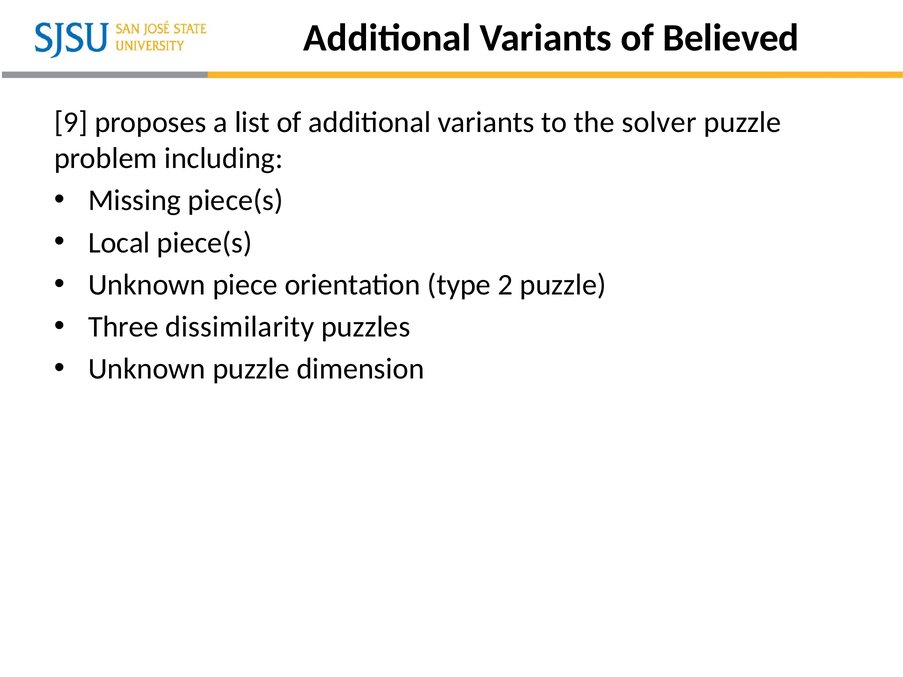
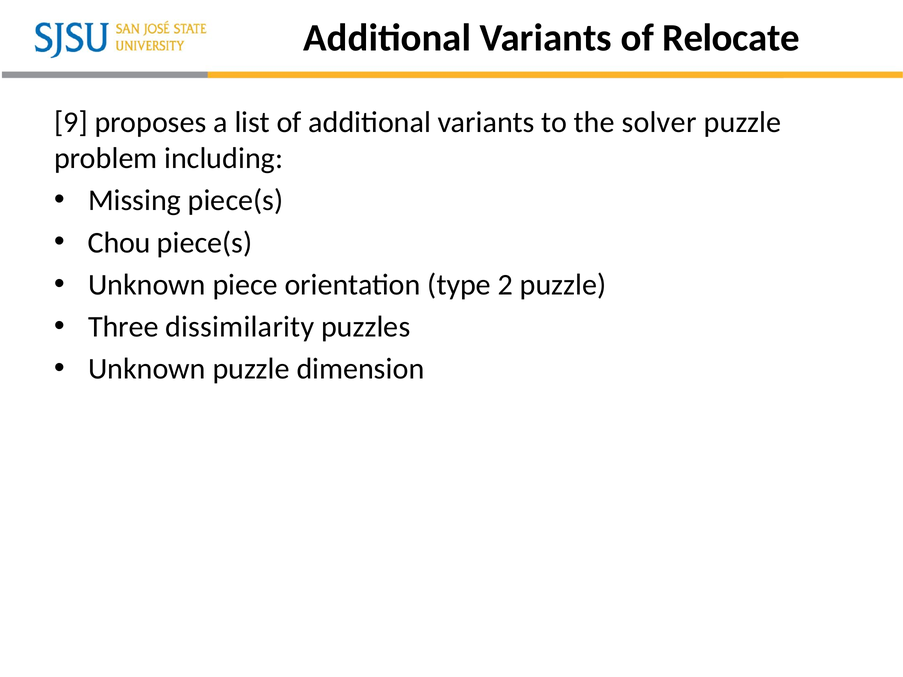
Believed: Believed -> Relocate (731, 38)
Local: Local -> Chou (119, 243)
